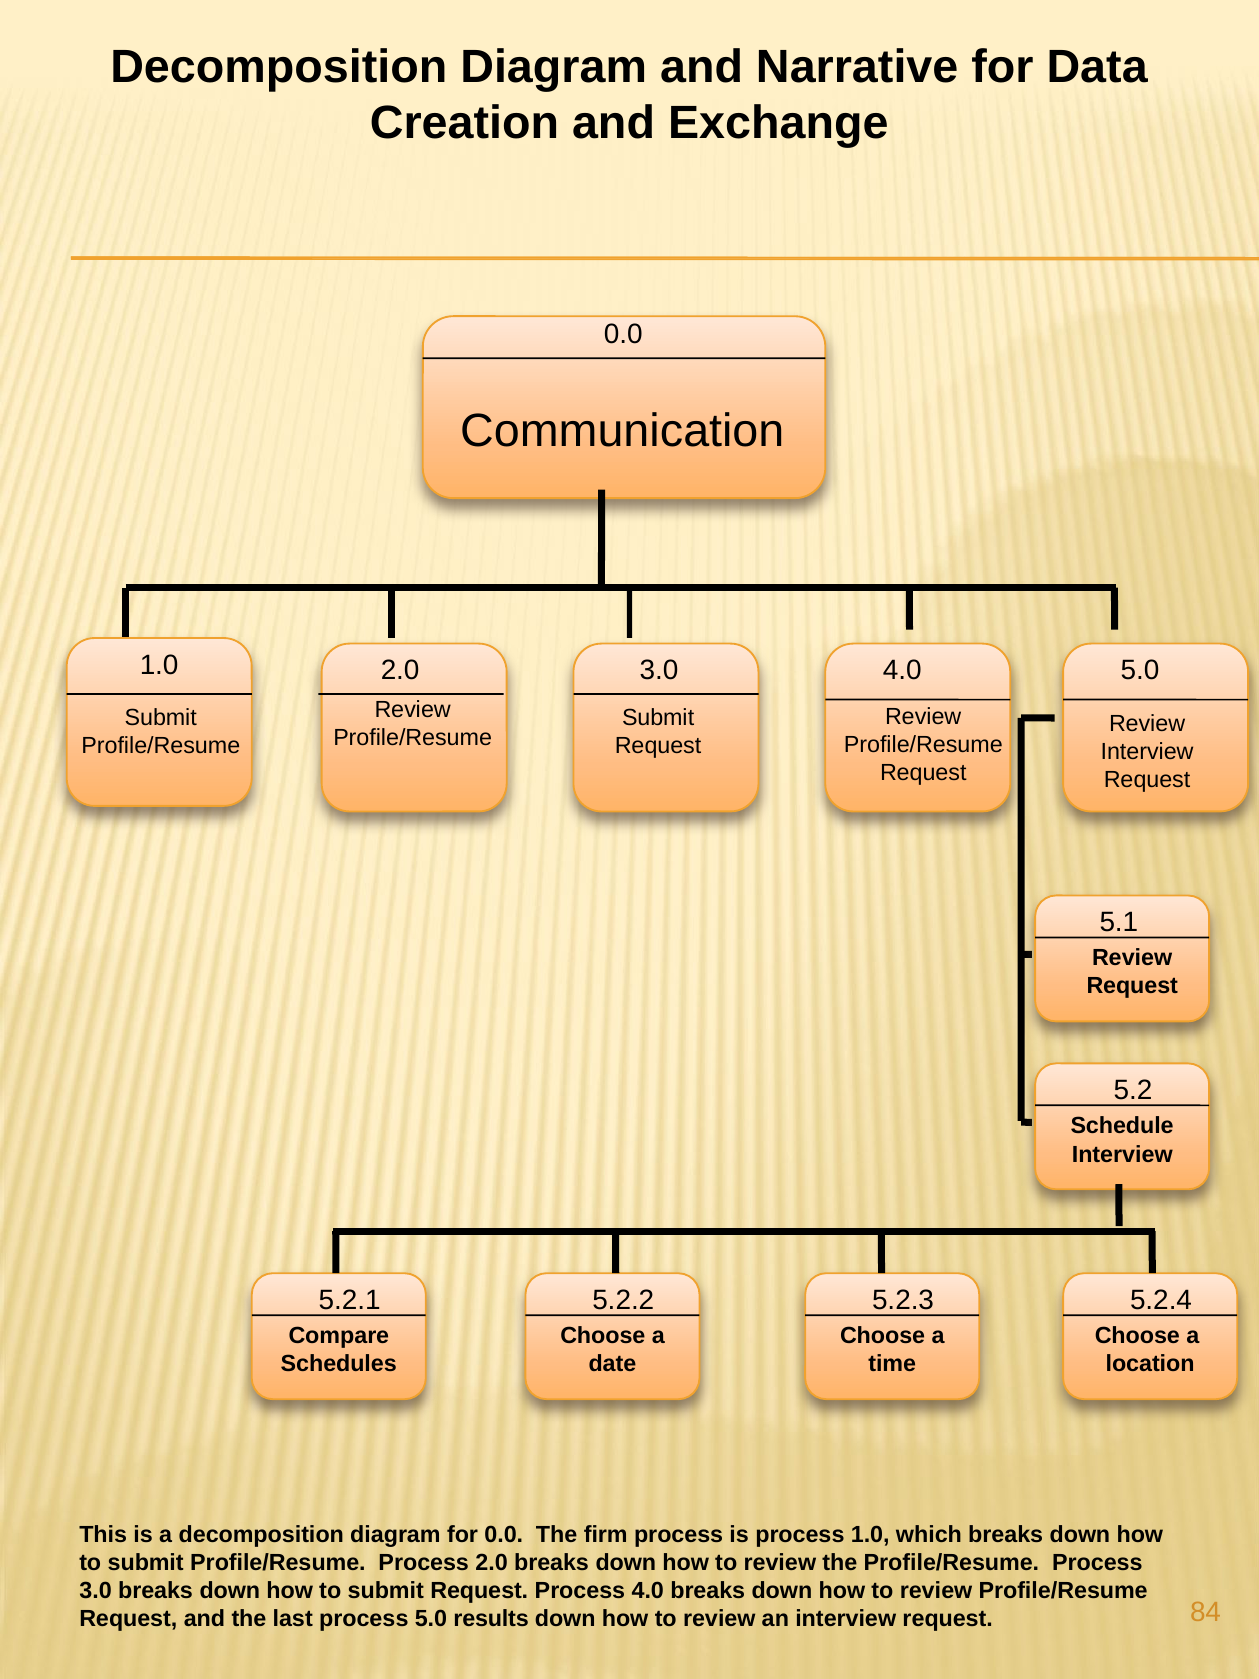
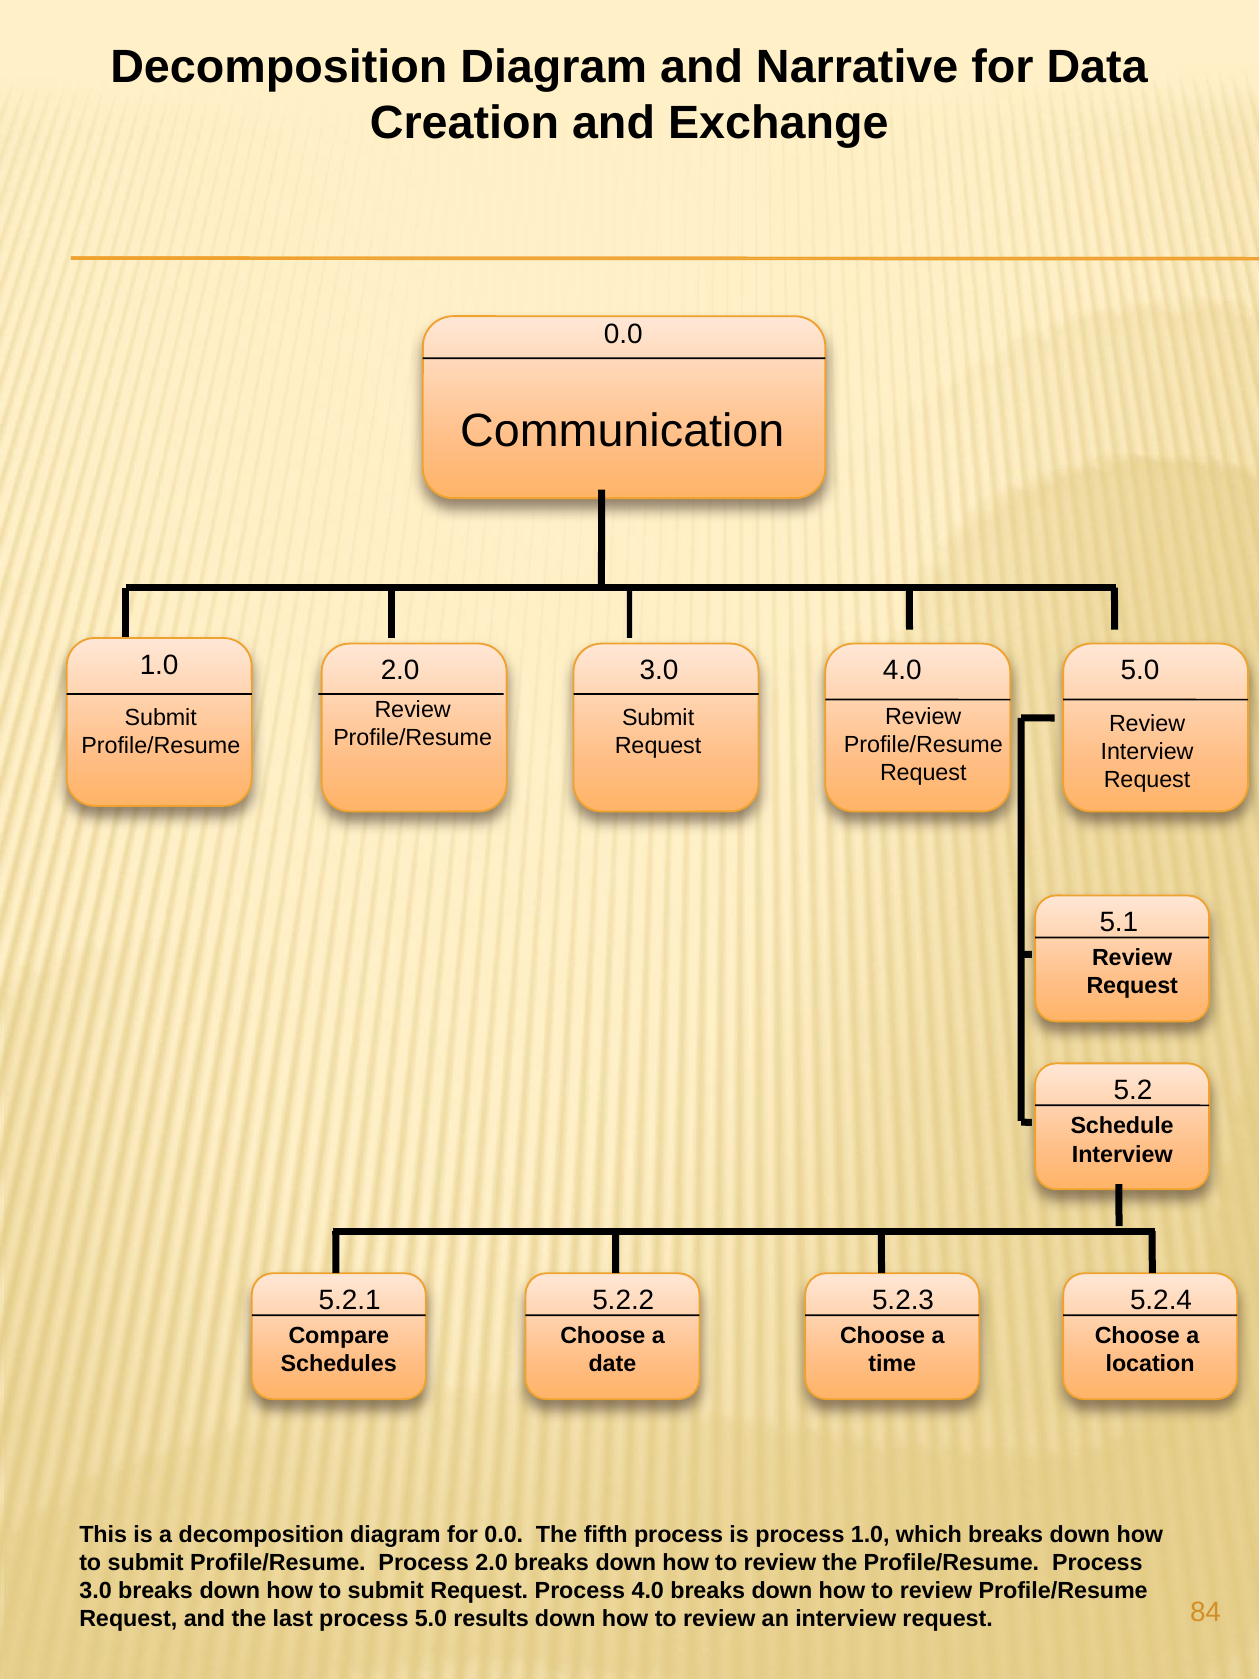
firm: firm -> fifth (606, 1535)
